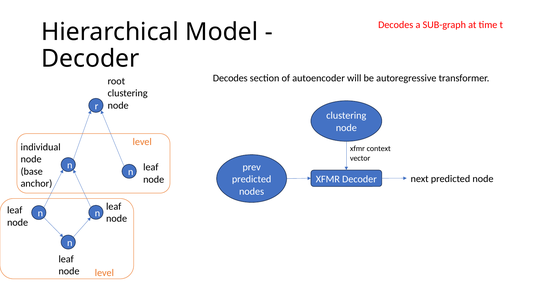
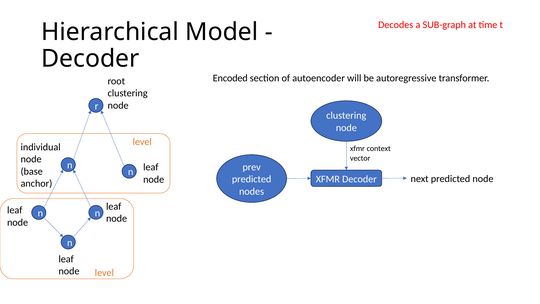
Decodes: Decodes -> Encoded (230, 78)
